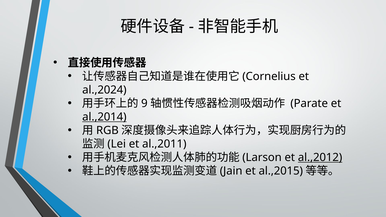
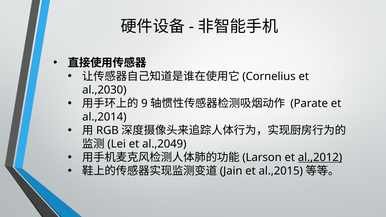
al.,2024: al.,2024 -> al.,2030 (104, 90)
al.,2014 underline: present -> none (104, 117)
al.,2011: al.,2011 -> al.,2049 (164, 144)
